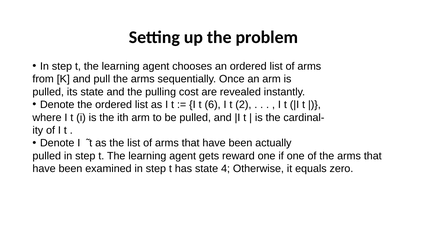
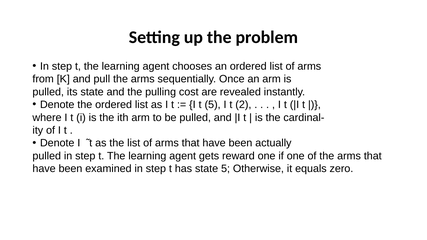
t 6: 6 -> 5 (213, 105)
state 4: 4 -> 5 (226, 169)
